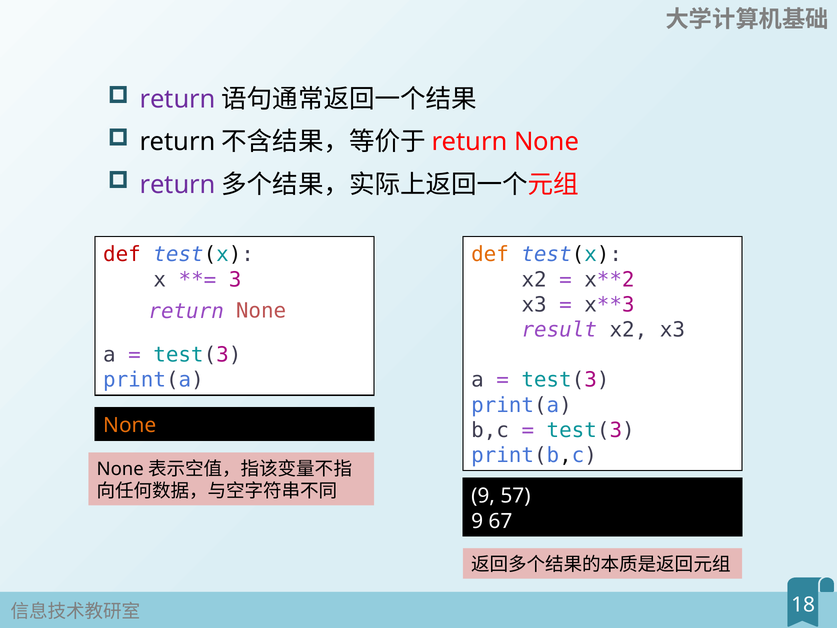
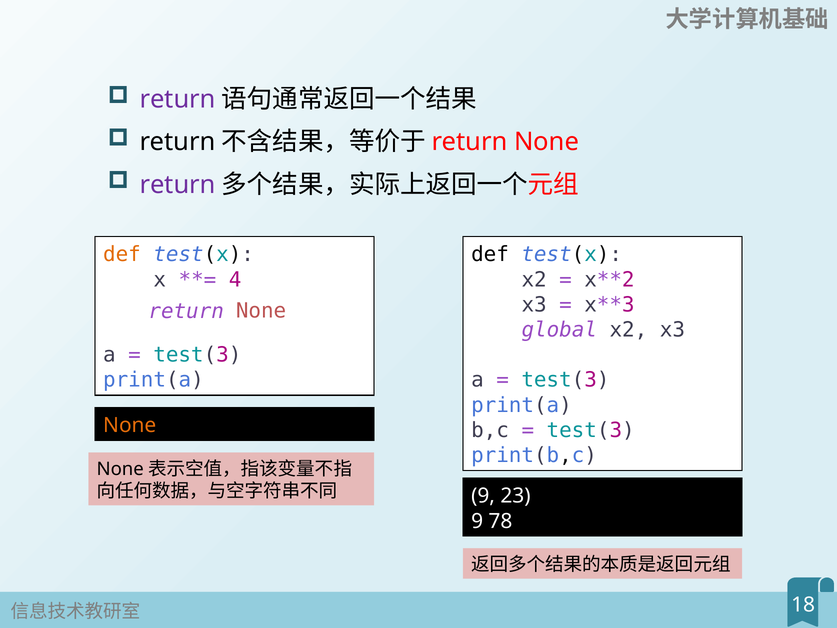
def colour: red -> orange (122, 254)
def colour: orange -> black (490, 254)
3: 3 -> 4 (235, 279)
result: result -> global (559, 330)
57: 57 -> 23 (515, 496)
67: 67 -> 78 (500, 521)
